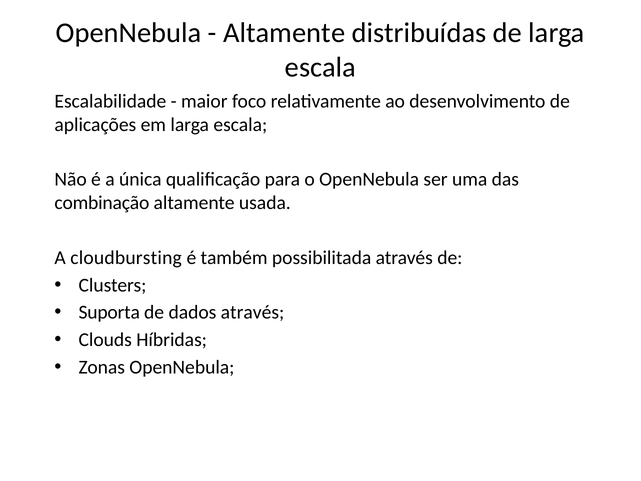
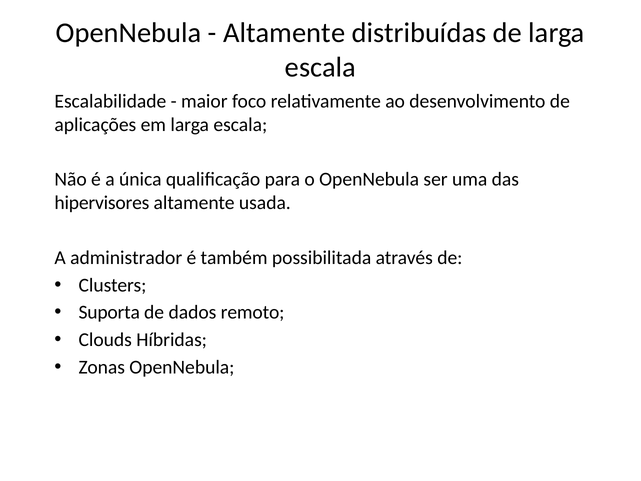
combinação: combinação -> hipervisores (102, 203)
cloudbursting: cloudbursting -> administrador (126, 258)
dados através: através -> remoto (253, 312)
